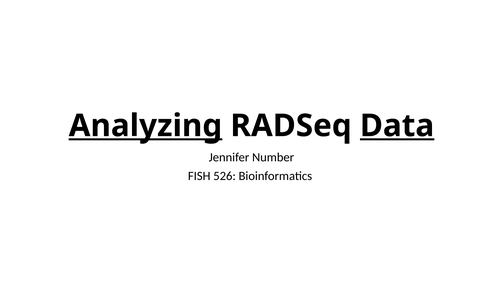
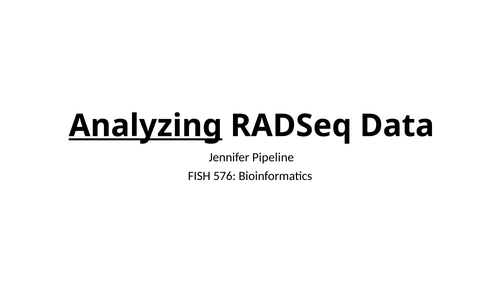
Data underline: present -> none (397, 126)
Number: Number -> Pipeline (273, 157)
526: 526 -> 576 (225, 176)
